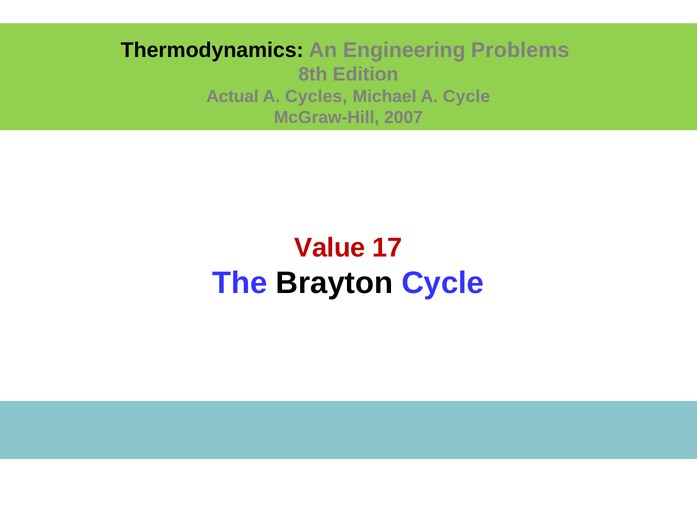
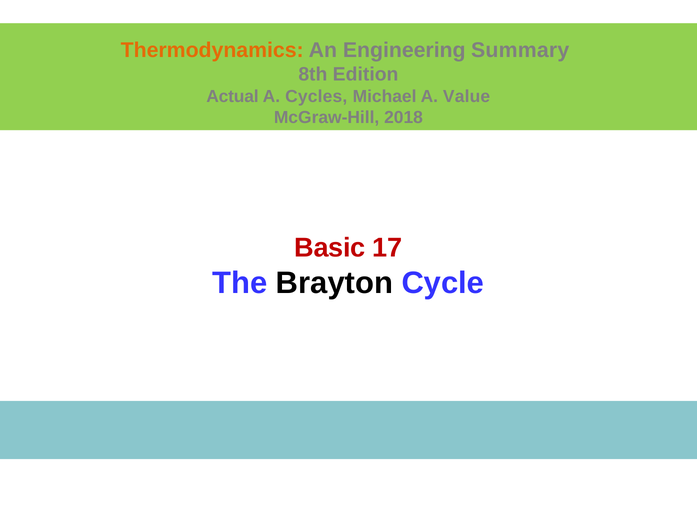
Thermodynamics colour: black -> orange (212, 50)
Problems: Problems -> Summary (520, 50)
A Cycle: Cycle -> Value (467, 96)
2007: 2007 -> 2018 (404, 117)
Value: Value -> Basic (330, 248)
